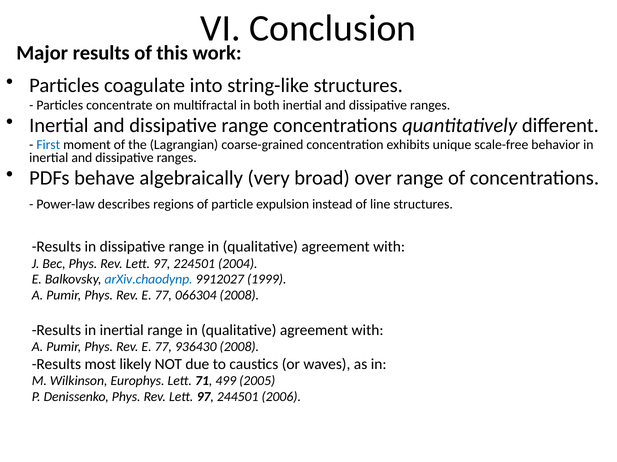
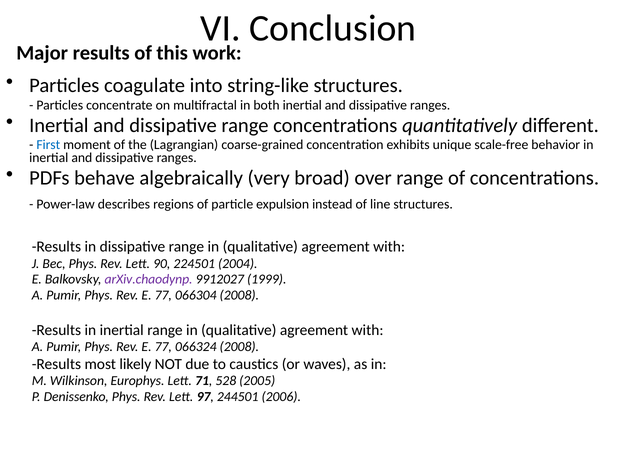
97: 97 -> 90 (162, 264)
arXiv.chaodynp colour: blue -> purple (149, 280)
936430: 936430 -> 066324 (196, 348)
499: 499 -> 528 (226, 381)
